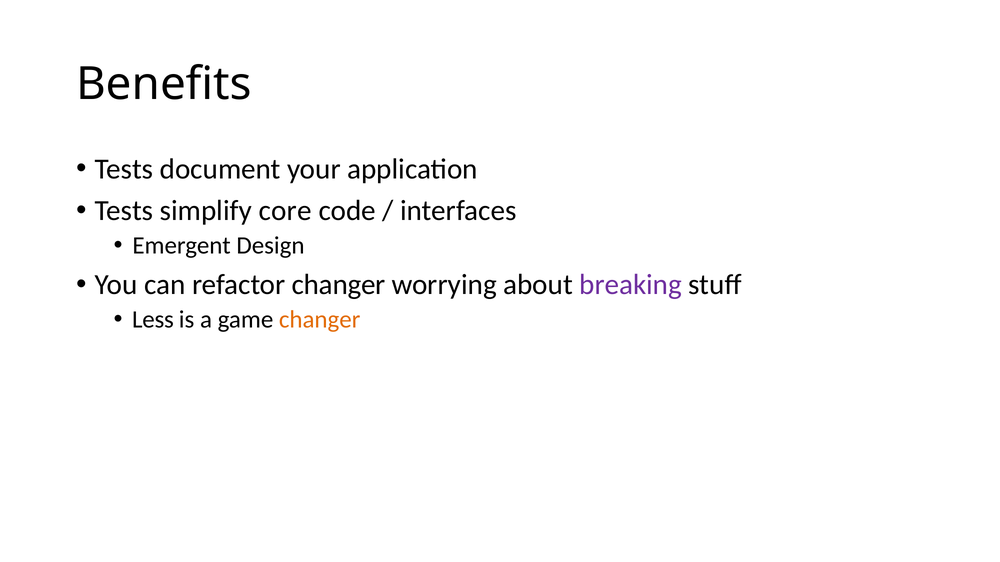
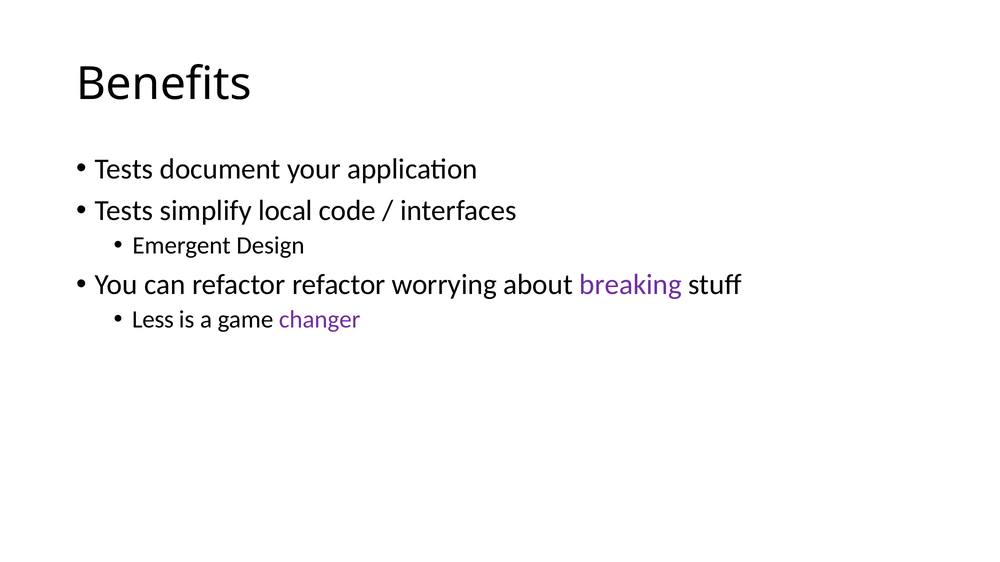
core: core -> local (285, 211)
refactor changer: changer -> refactor (339, 285)
changer colour: orange -> purple (320, 320)
